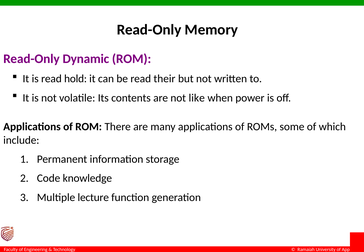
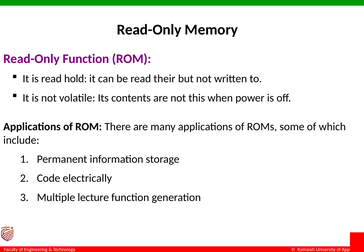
Read-Only Dynamic: Dynamic -> Function (86, 59)
like: like -> this (197, 98)
knowledge: knowledge -> electrically (87, 178)
